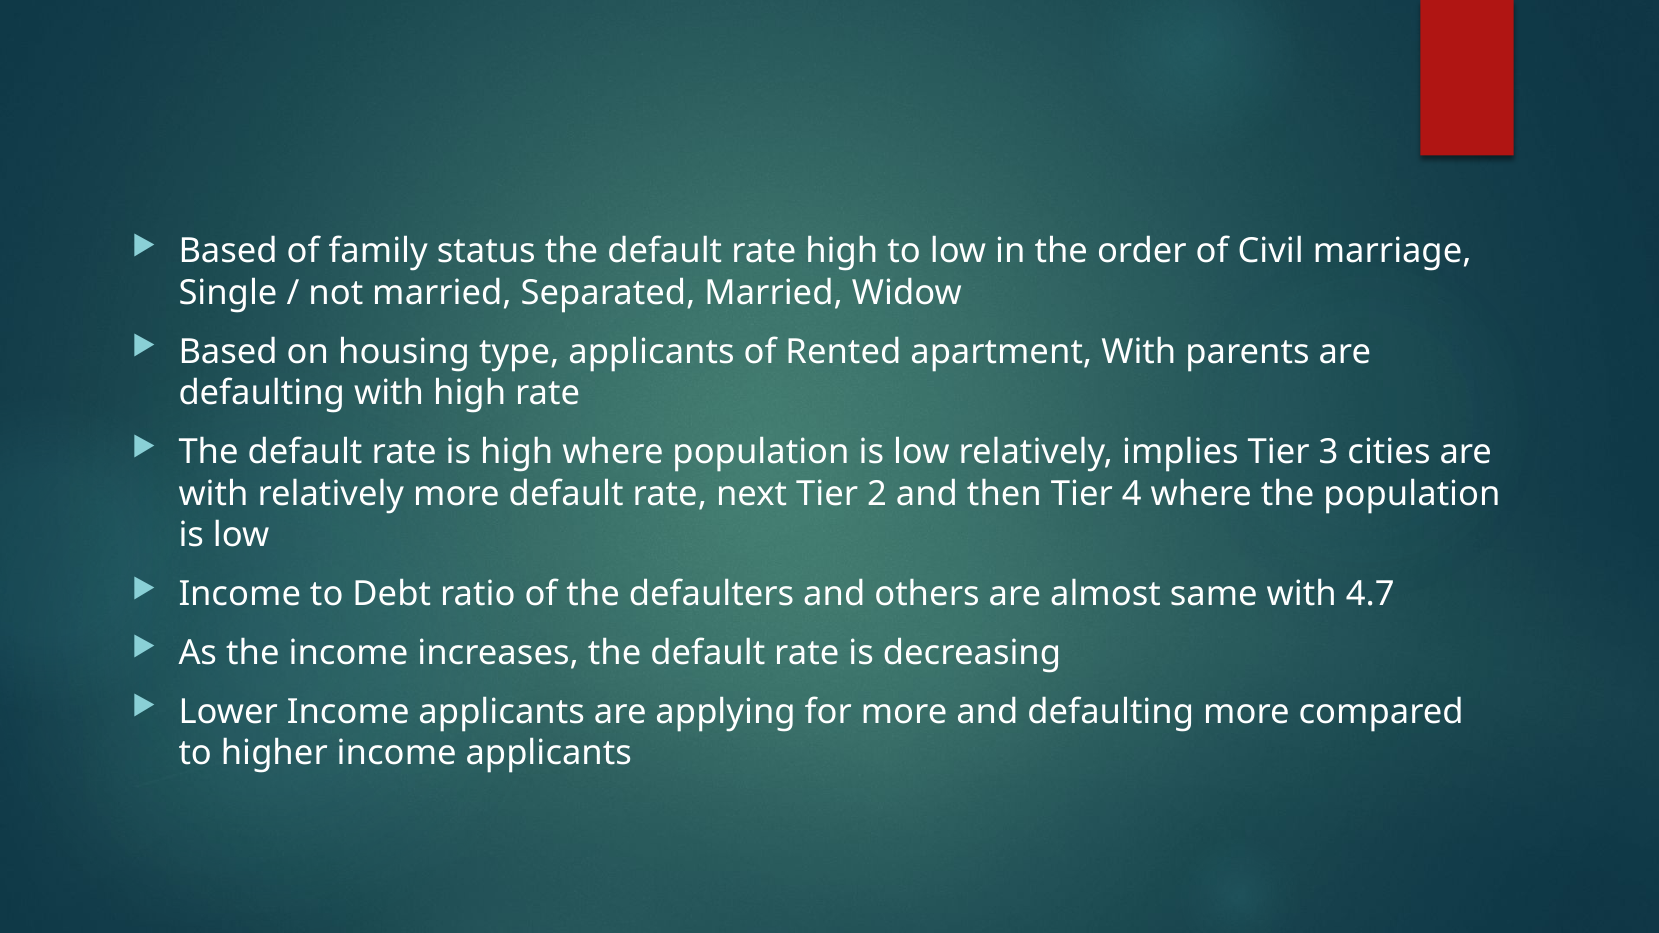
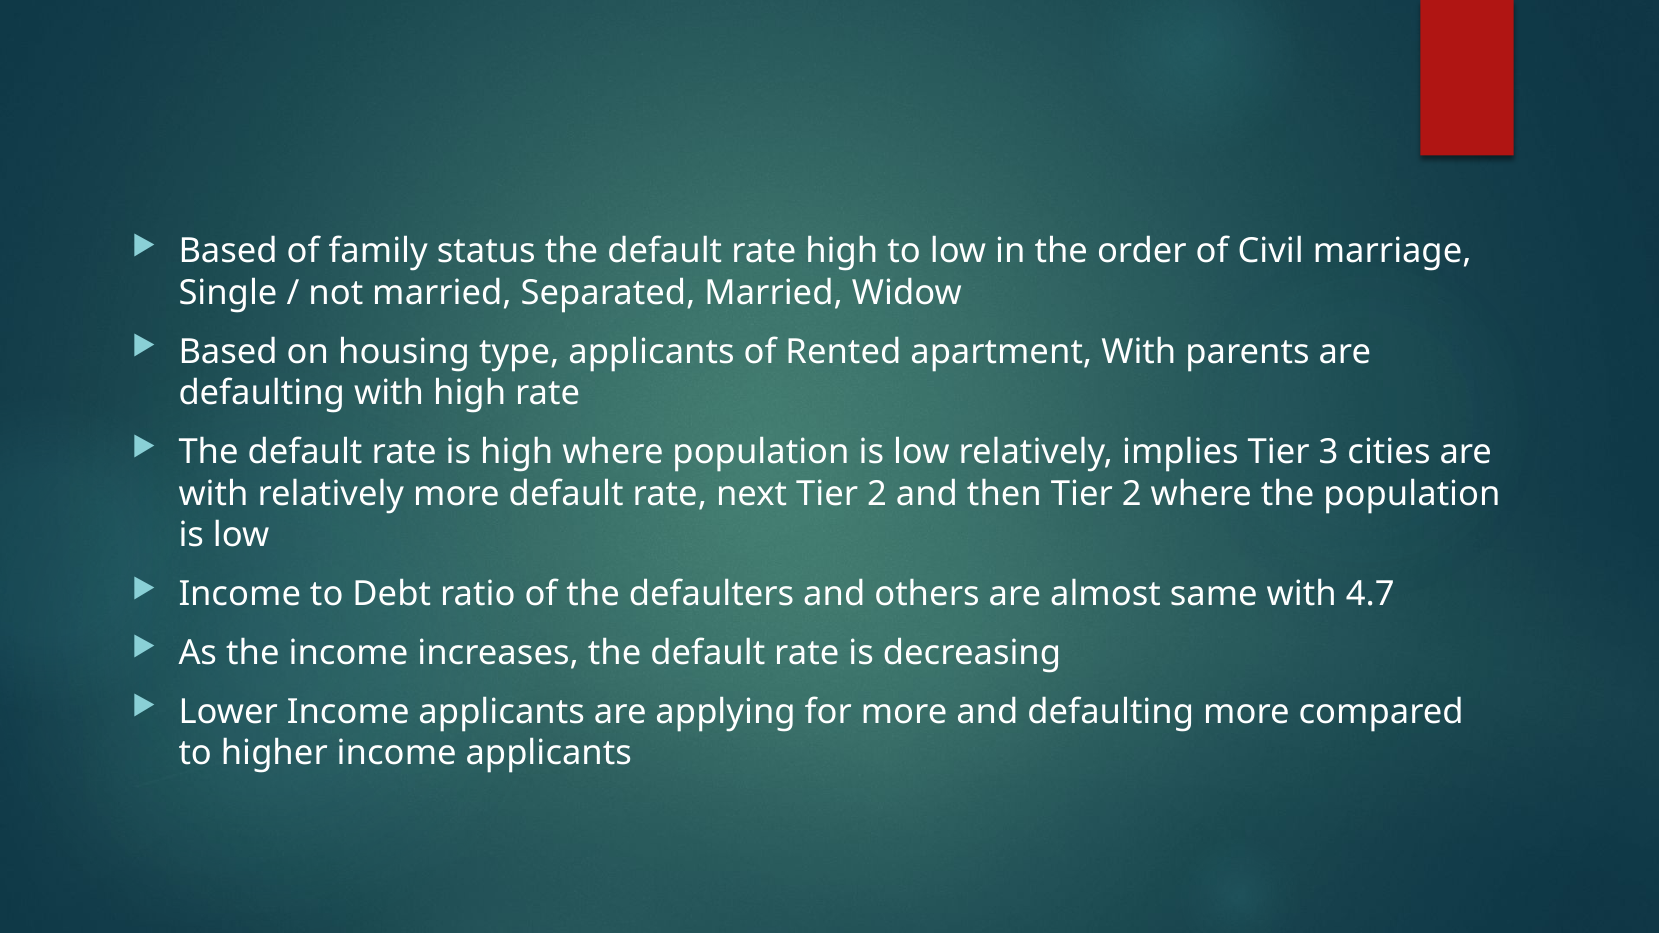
then Tier 4: 4 -> 2 (1132, 494)
